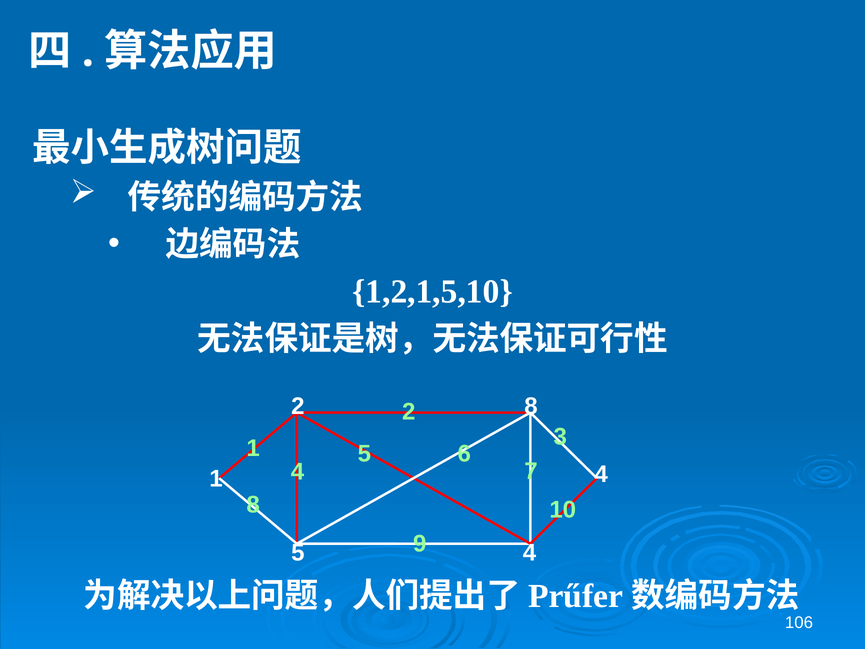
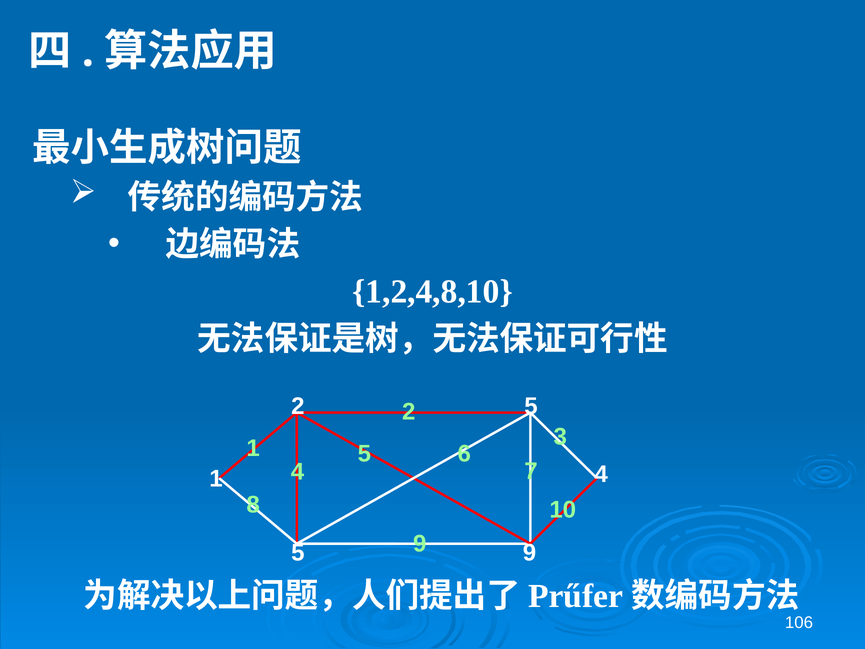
1,2,1,5,10: 1,2,1,5,10 -> 1,2,4,8,10 (432, 292)
2 8: 8 -> 5 (531, 406)
5 4: 4 -> 9 (529, 553)
